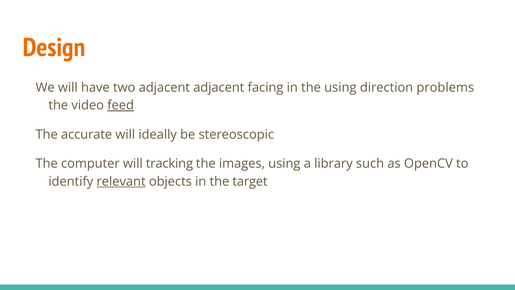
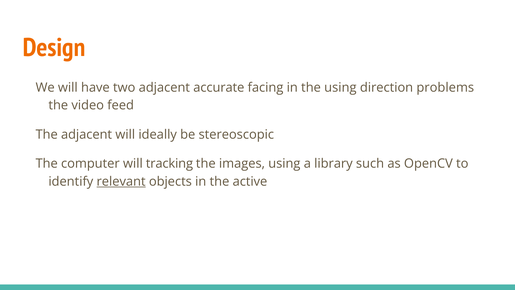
adjacent adjacent: adjacent -> accurate (219, 87)
feed underline: present -> none (121, 105)
The accurate: accurate -> adjacent (87, 134)
target: target -> active (250, 181)
